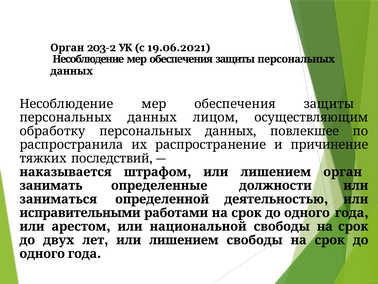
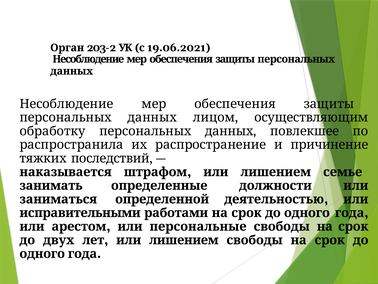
лишением орган: орган -> семье (343, 172)
национальной: национальной -> персональные (198, 226)
